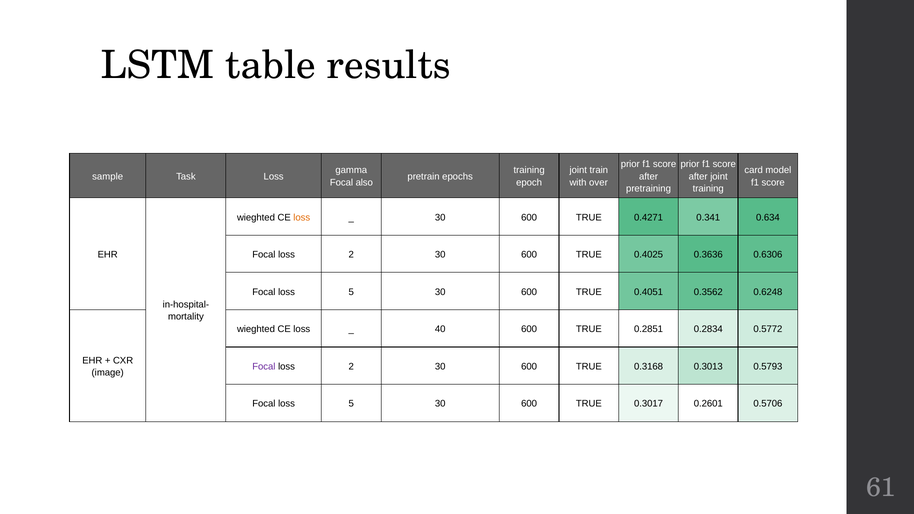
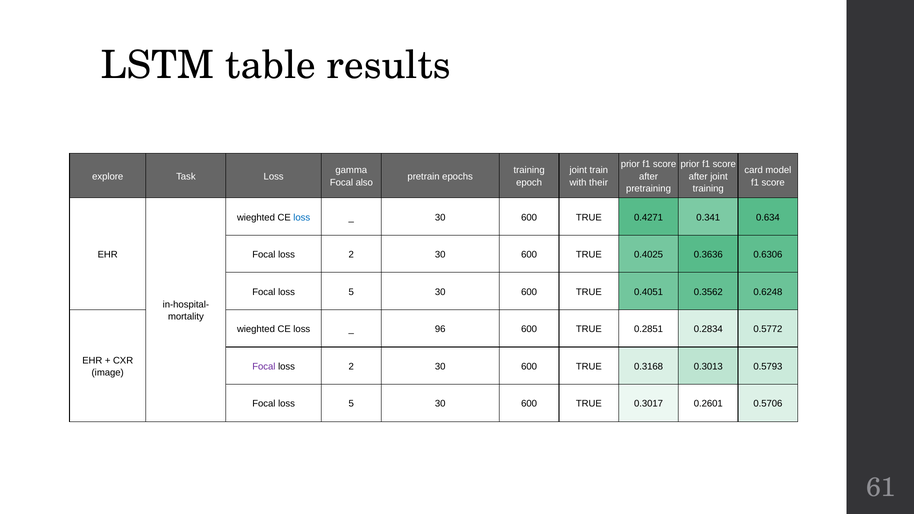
sample: sample -> explore (108, 176)
over: over -> their (598, 183)
loss colour: orange -> blue (302, 217)
40: 40 -> 96 (440, 329)
